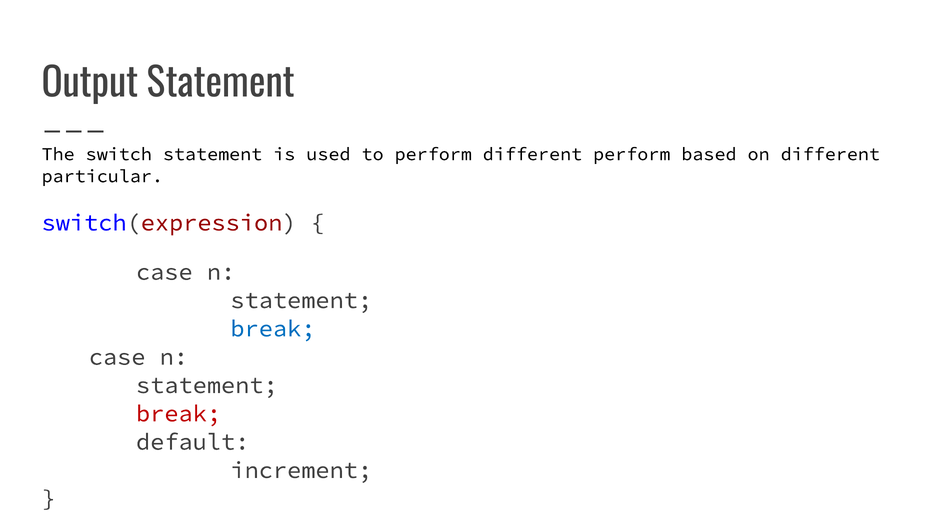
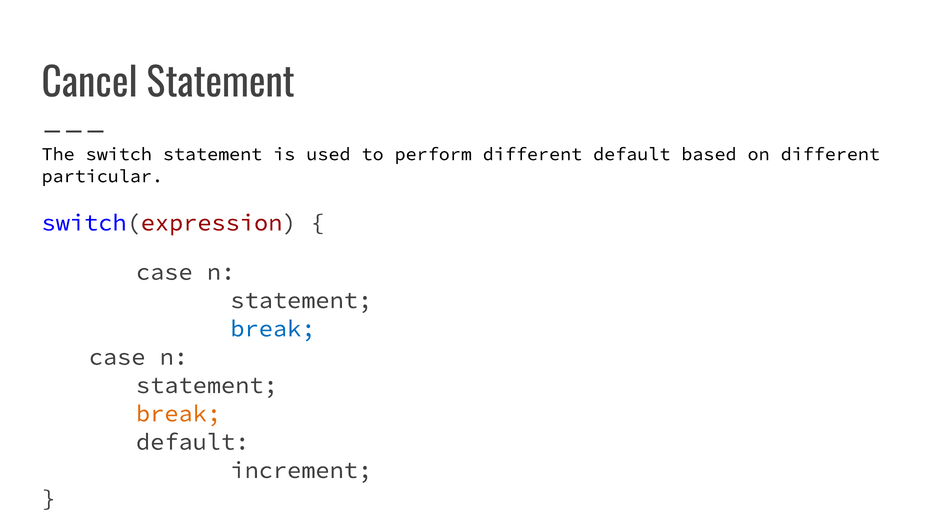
Output: Output -> Cancel (90, 84)
different perform: perform -> default (632, 154)
break colour: red -> orange (179, 414)
